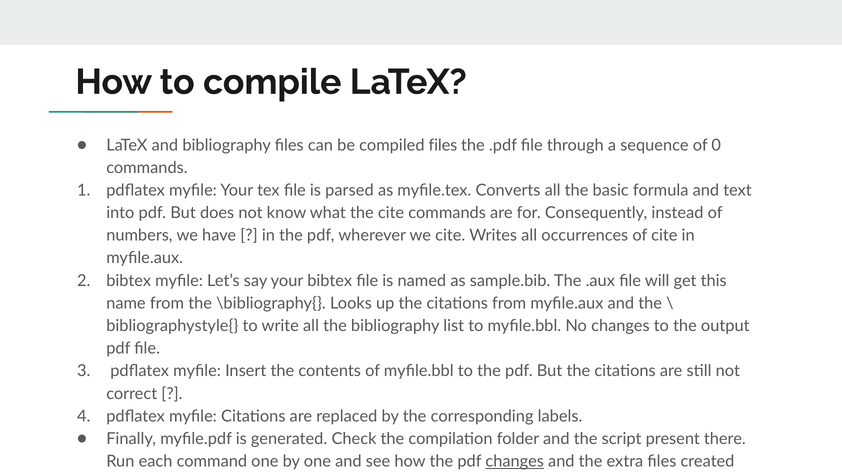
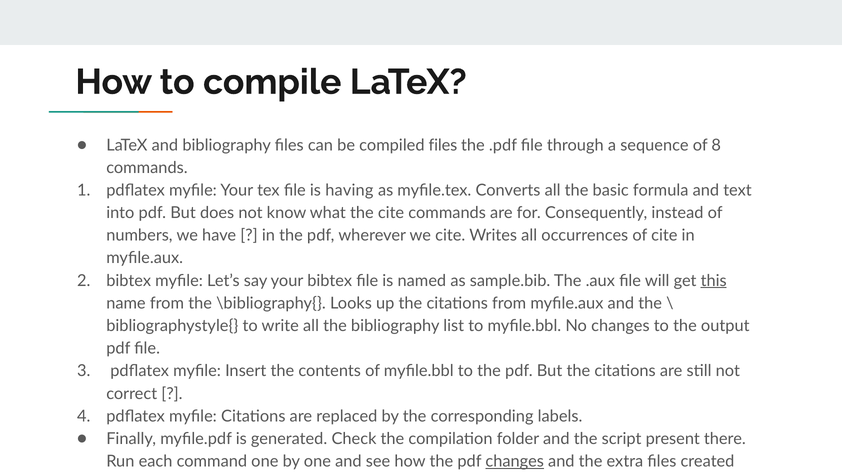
0: 0 -> 8 (716, 145)
parsed: parsed -> having (349, 190)
this underline: none -> present (714, 280)
